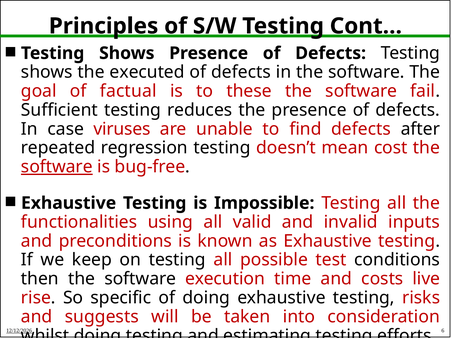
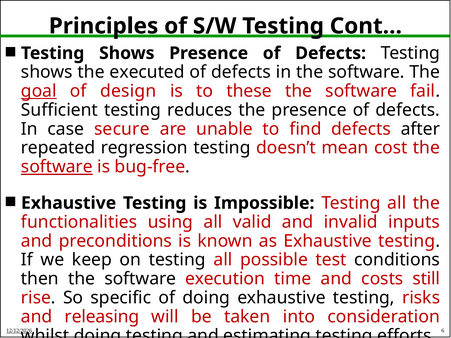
goal underline: none -> present (39, 91)
factual: factual -> design (128, 91)
viruses: viruses -> secure (122, 129)
live: live -> still (426, 279)
suggests: suggests -> releasing (102, 317)
